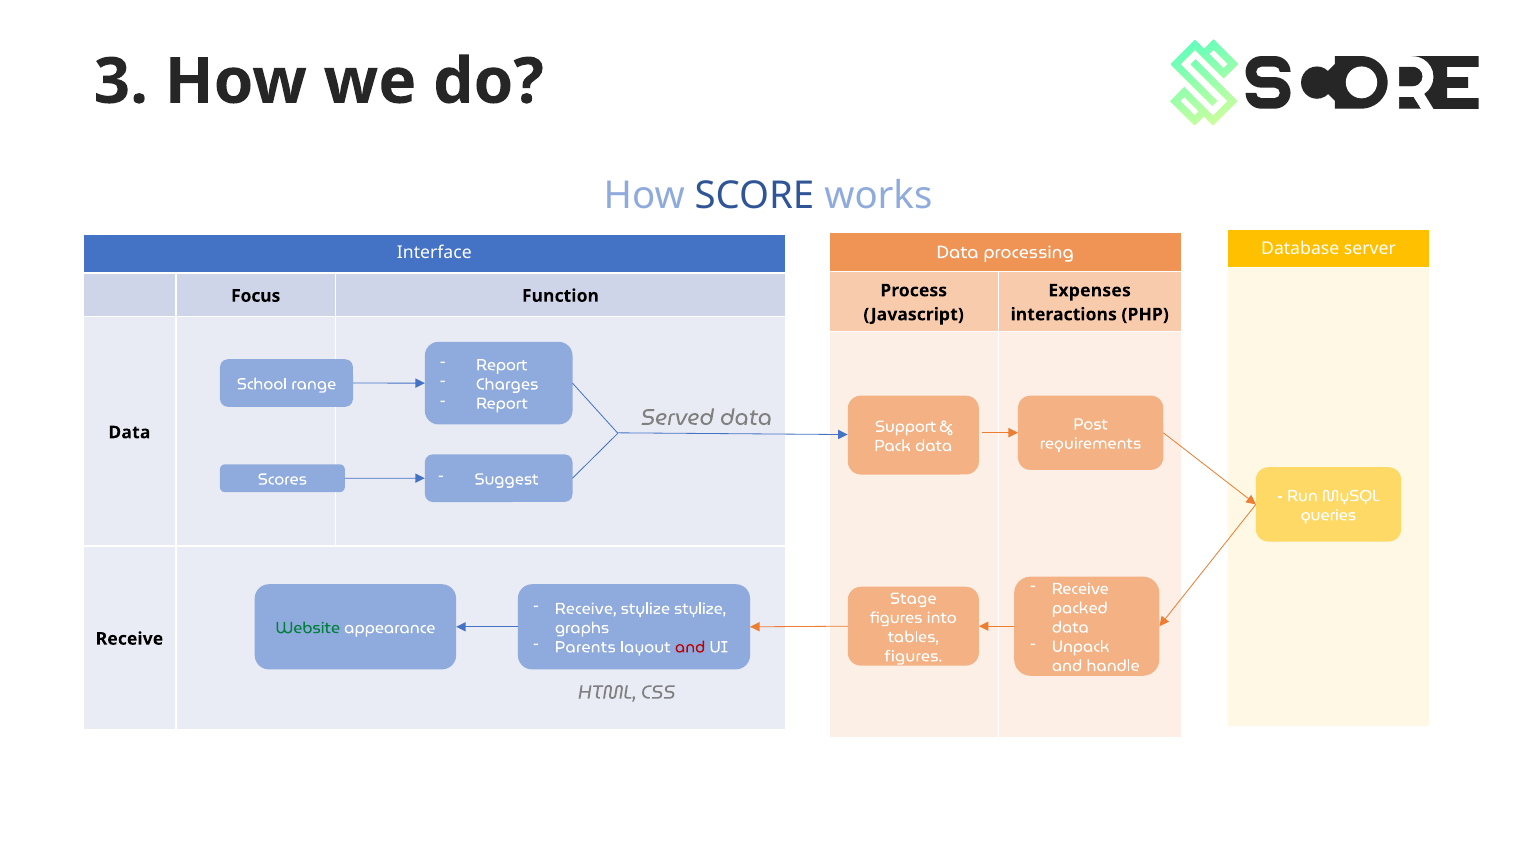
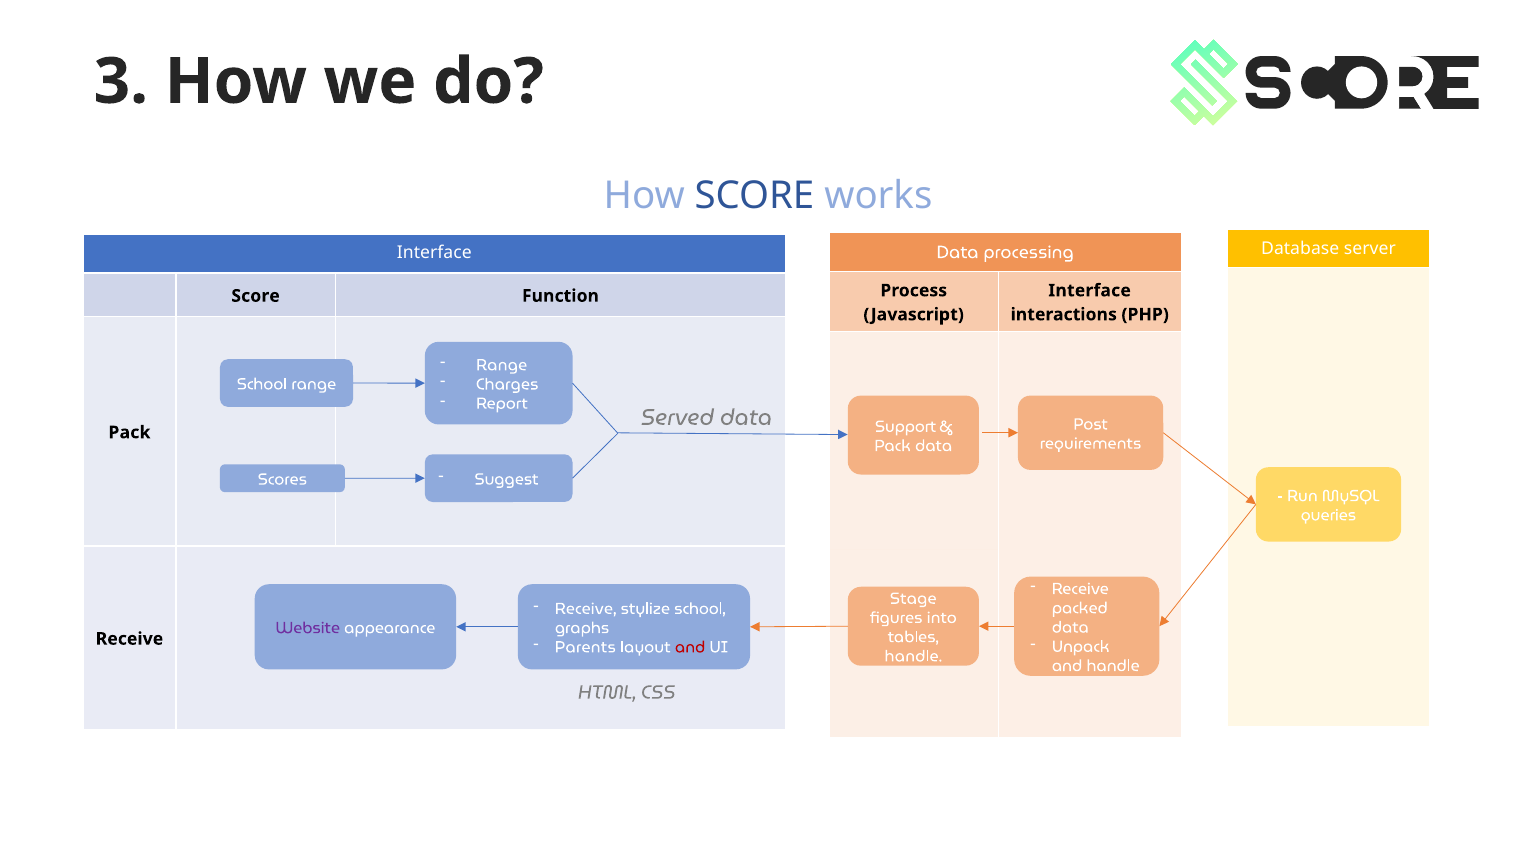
Expenses: Expenses -> Interface (1090, 291)
Focus: Focus -> Score (256, 296)
Report: Report -> Range (502, 365)
Data: Data -> Pack (129, 432)
stylize stylize: stylize -> school (700, 609)
Website colour: green -> purple (308, 628)
figures: figures -> handle (913, 656)
